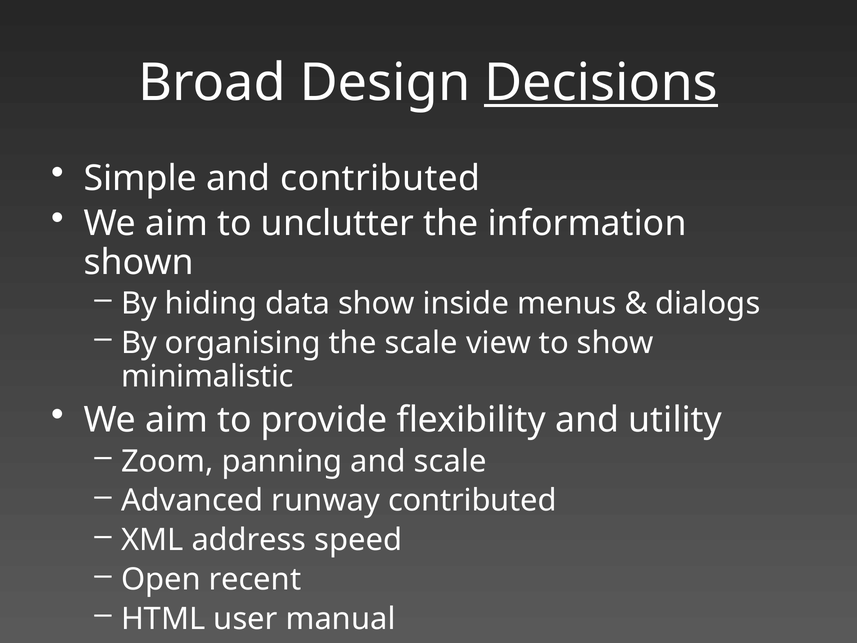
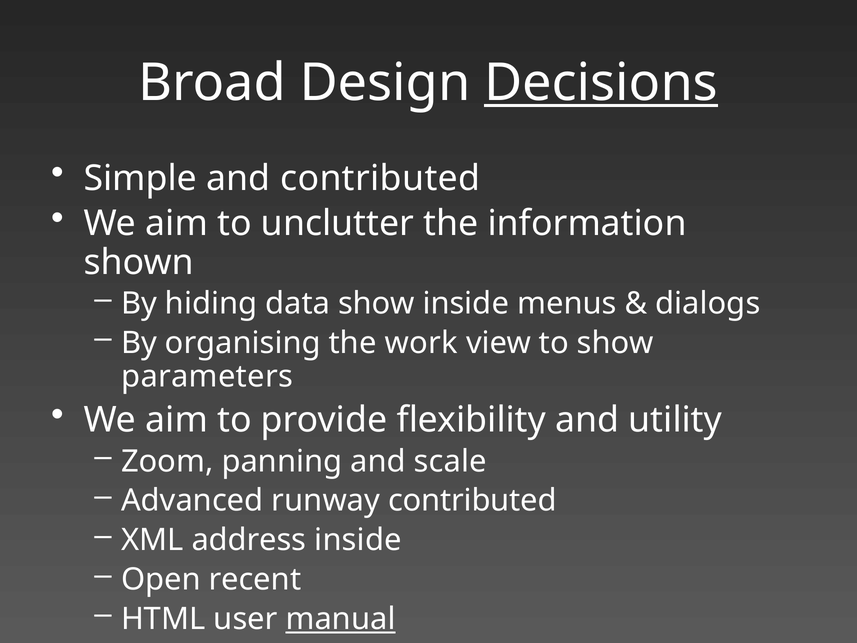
the scale: scale -> work (421, 343)
minimalistic: minimalistic -> parameters (207, 376)
address speed: speed -> inside (358, 540)
manual underline: none -> present (341, 619)
